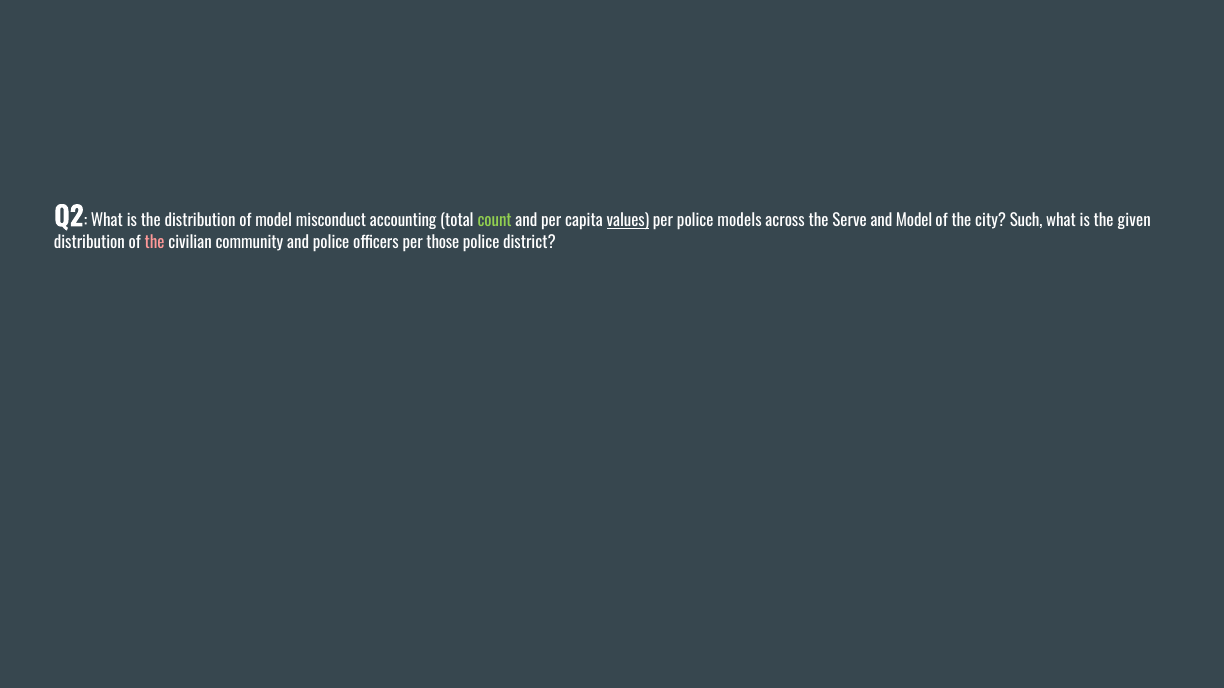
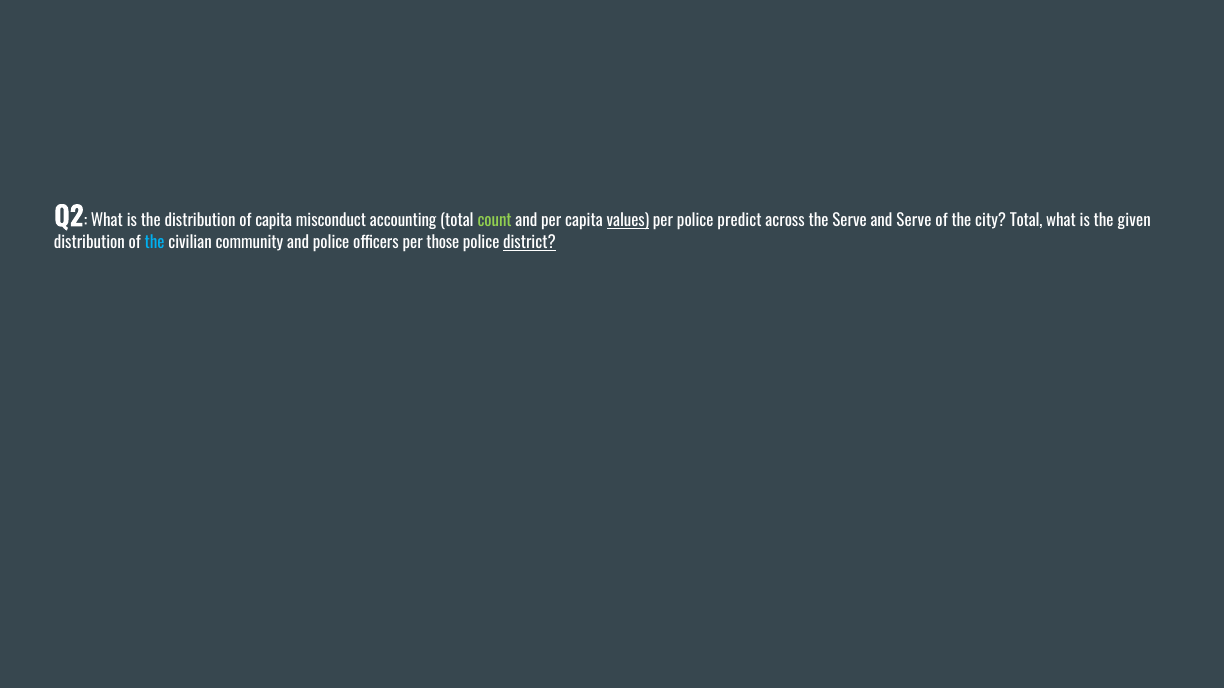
of model: model -> capita (274, 221)
models: models -> predict (740, 221)
and Model: Model -> Serve (914, 221)
city Such: Such -> Total (1026, 221)
the colour: pink -> light blue (155, 243)
district underline: none -> present (529, 243)
